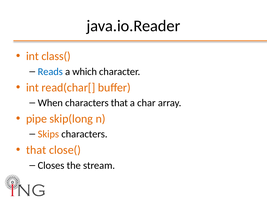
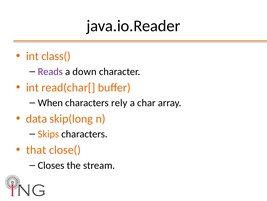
Reads colour: blue -> purple (50, 71)
which: which -> down (84, 71)
characters that: that -> rely (119, 102)
pipe: pipe -> data (36, 118)
